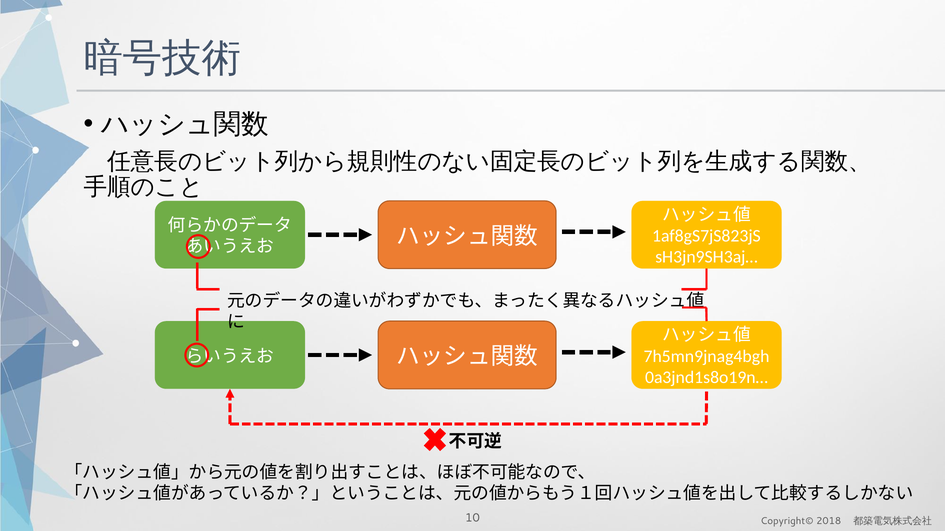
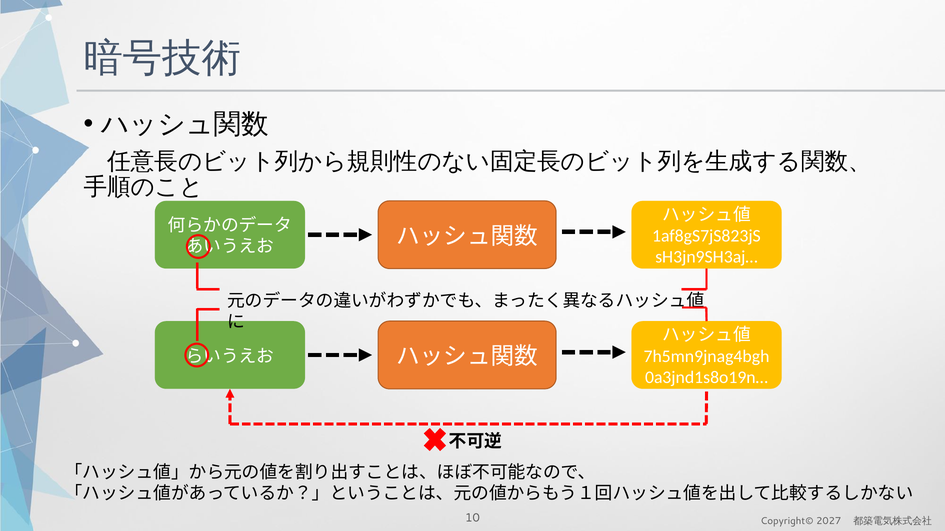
2018: 2018 -> 2027 (829, 522)
